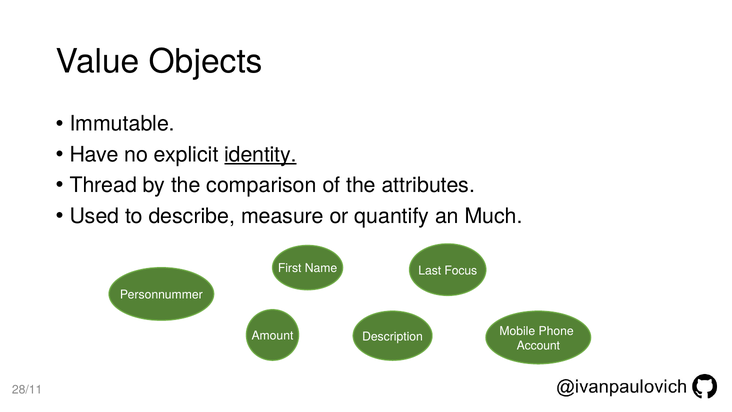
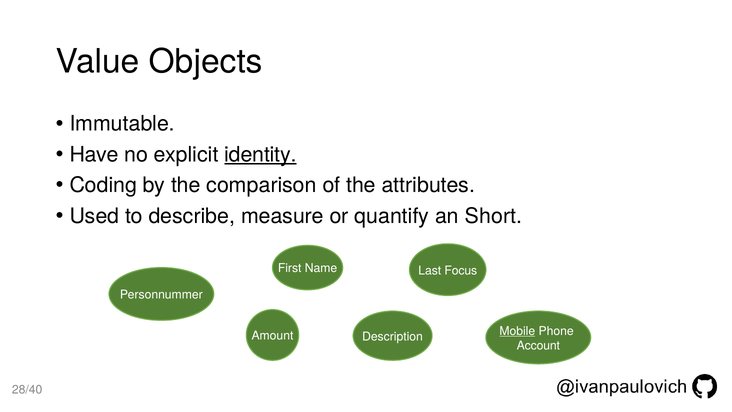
Thread: Thread -> Coding (103, 185)
Much: Much -> Short (493, 216)
Mobile underline: none -> present (517, 331)
28/11: 28/11 -> 28/40 (27, 390)
